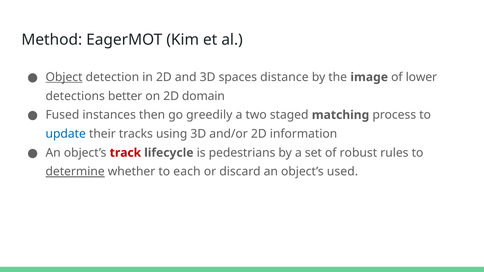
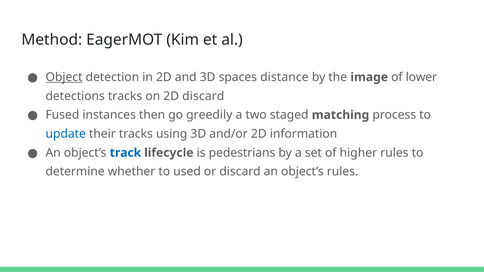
detections better: better -> tracks (125, 96)
2D domain: domain -> discard (203, 96)
track colour: red -> blue (125, 153)
robust: robust -> higher (358, 153)
determine underline: present -> none (75, 172)
each: each -> used (187, 172)
object’s used: used -> rules (343, 172)
